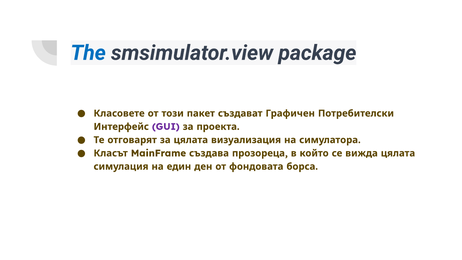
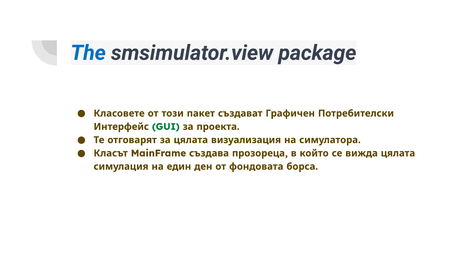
GUI colour: purple -> green (166, 127)
